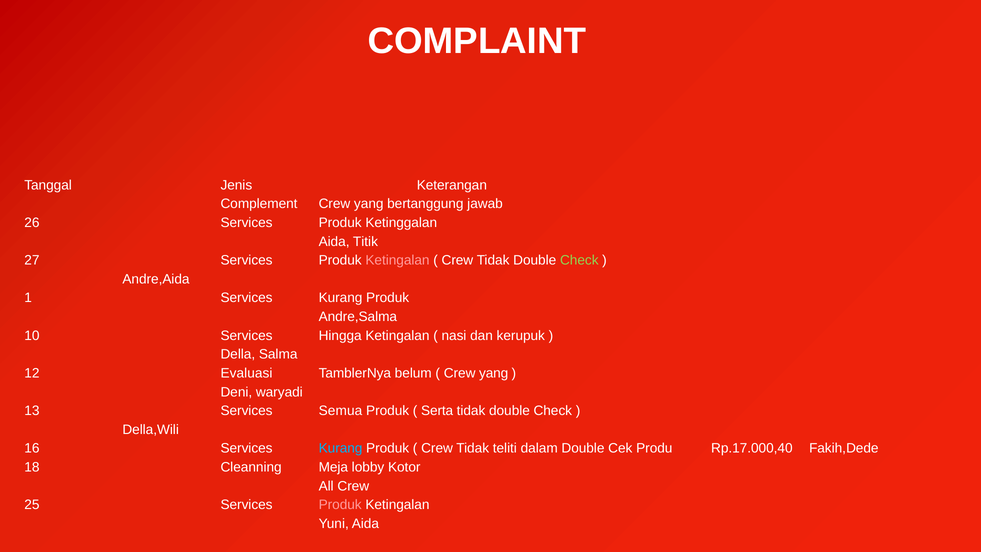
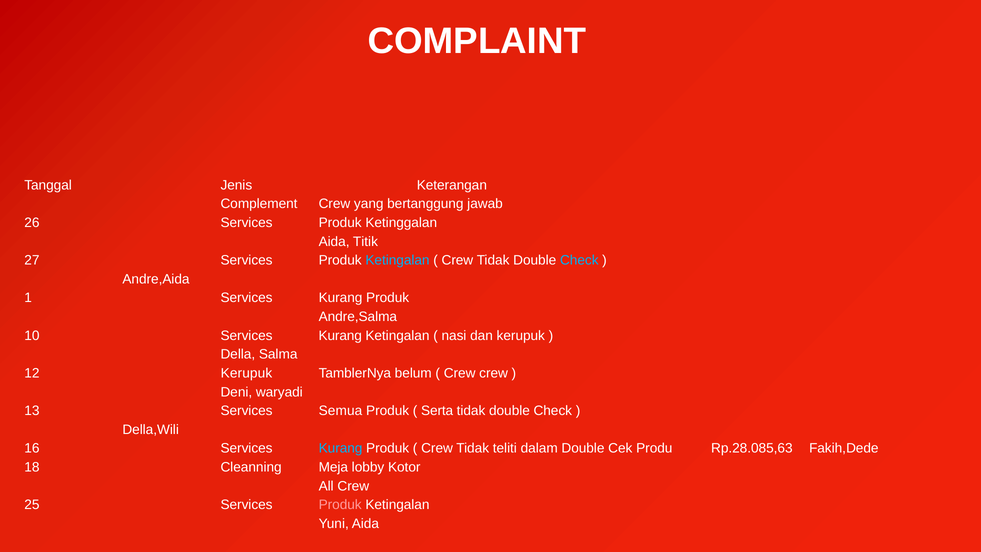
Ketingalan colour: pink -> light blue (398, 260)
Check colour: light green -> light blue (579, 260)
10 Services Hingga: Hingga -> Kurang (340, 335)
12 Evaluasi: Evaluasi -> Kerupuk (246, 373)
yang: yang -> crew (494, 373)
Rp.17.000,40: Rp.17.000,40 -> Rp.28.085,63 (752, 448)
